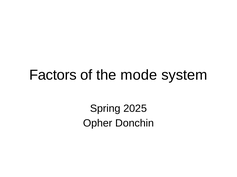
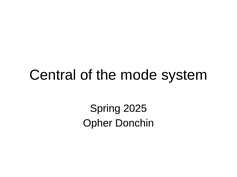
Factors: Factors -> Central (53, 75)
